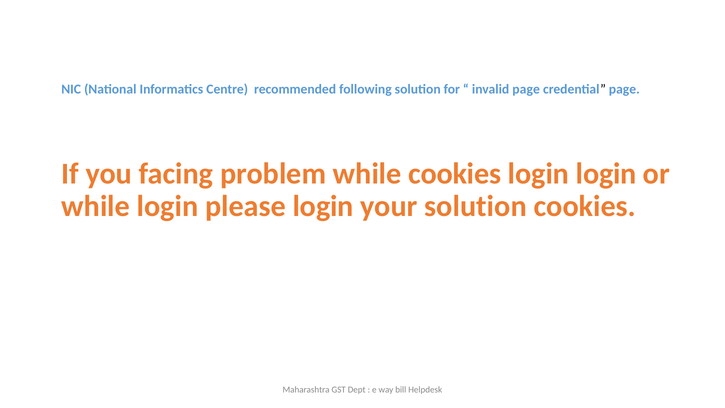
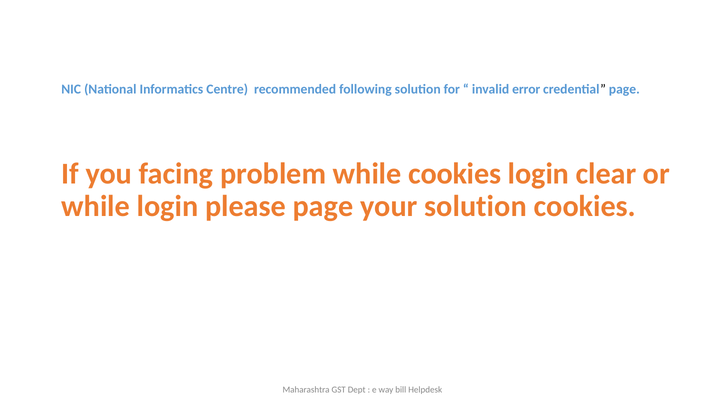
invalid page: page -> error (526, 89)
login login: login -> clear (606, 174)
please login: login -> page (323, 206)
